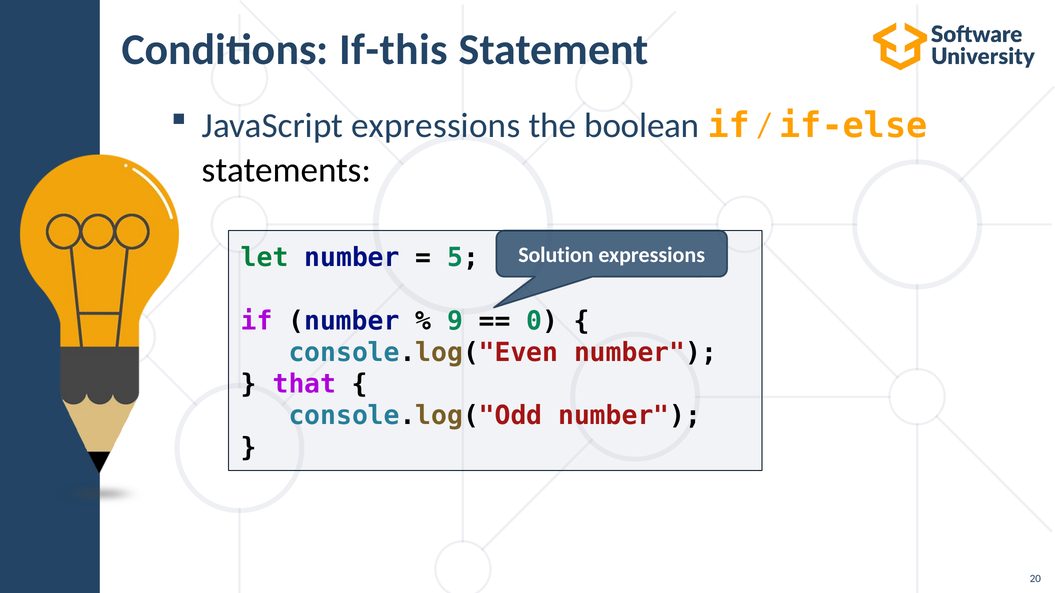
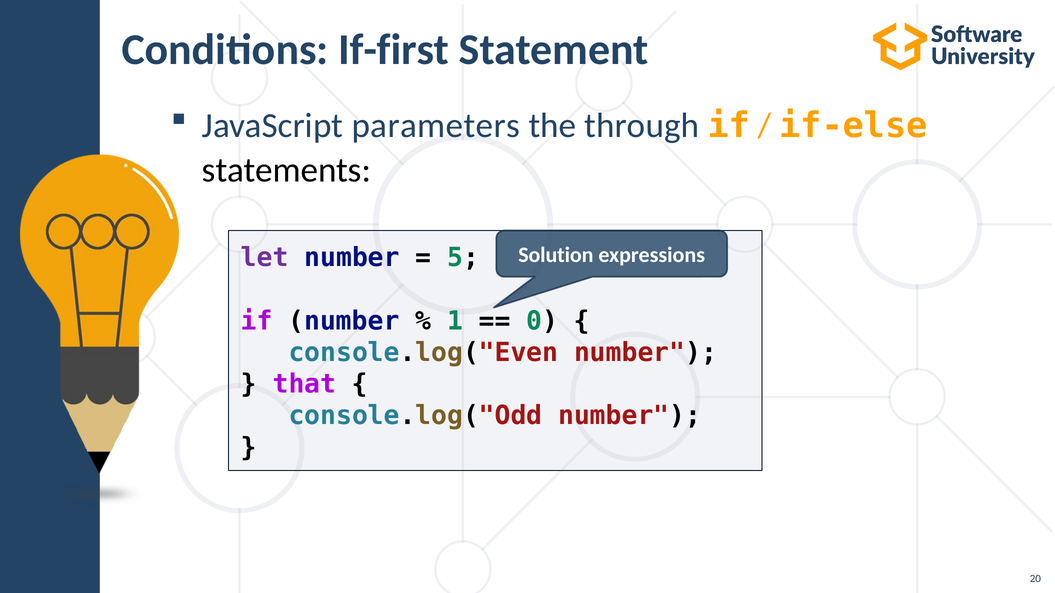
If-this: If-this -> If-first (394, 50)
JavaScript expressions: expressions -> parameters (436, 126)
boolean: boolean -> through (642, 126)
let colour: green -> purple (265, 258)
9: 9 -> 1 (455, 321)
